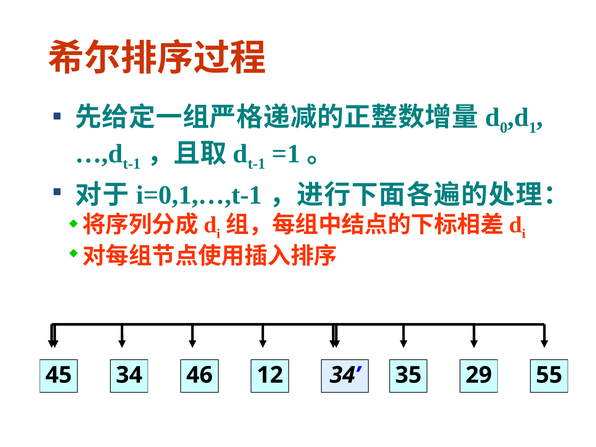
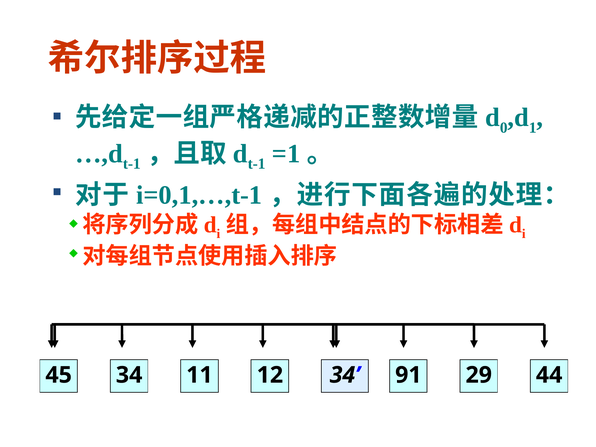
46: 46 -> 11 (199, 375)
35: 35 -> 91 (408, 375)
55: 55 -> 44 (549, 375)
